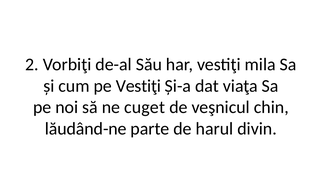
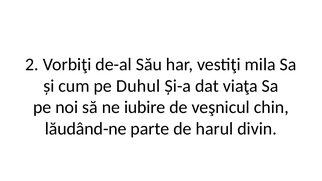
pe Vestiţi: Vestiţi -> Duhul (138, 86)
cuget: cuget -> iubire (145, 107)
